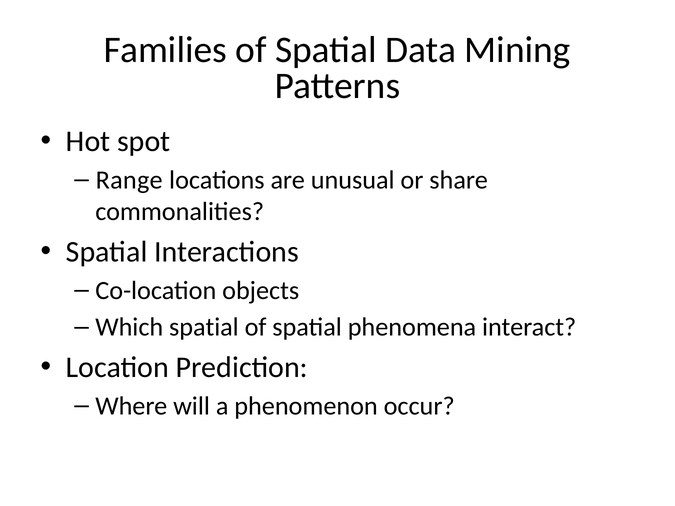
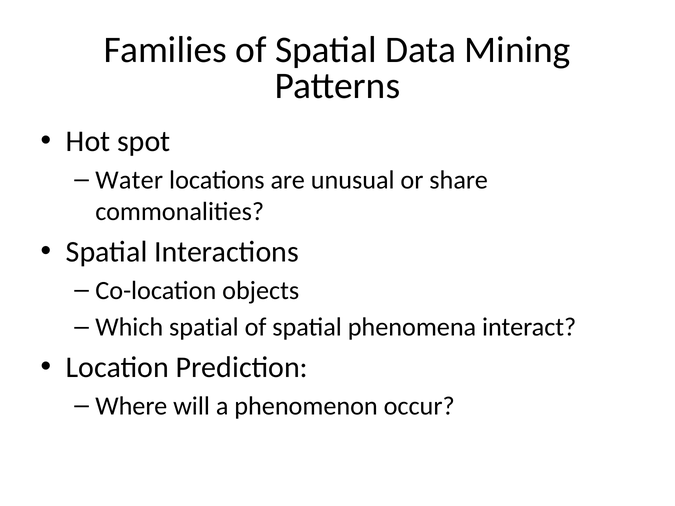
Range: Range -> Water (129, 180)
